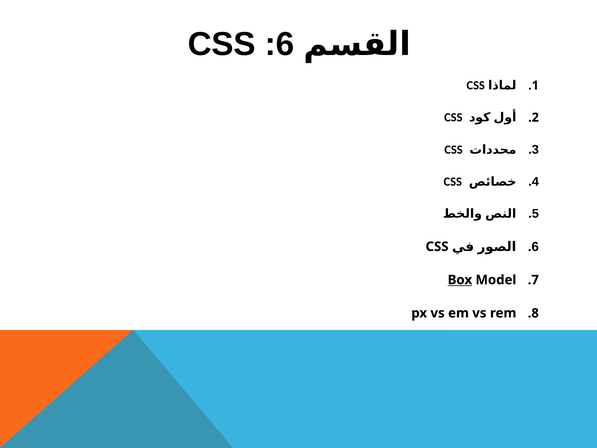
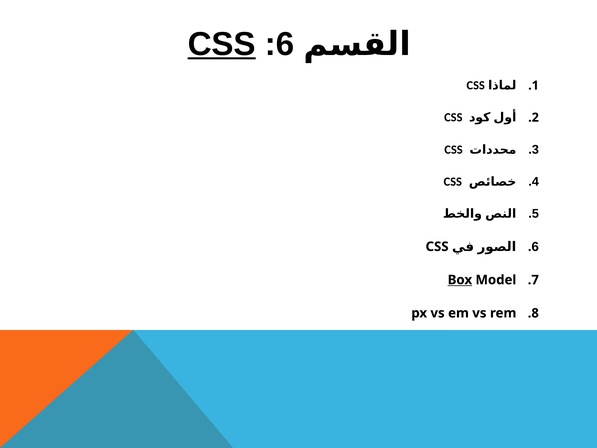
CSS underline: none -> present (222, 44)
